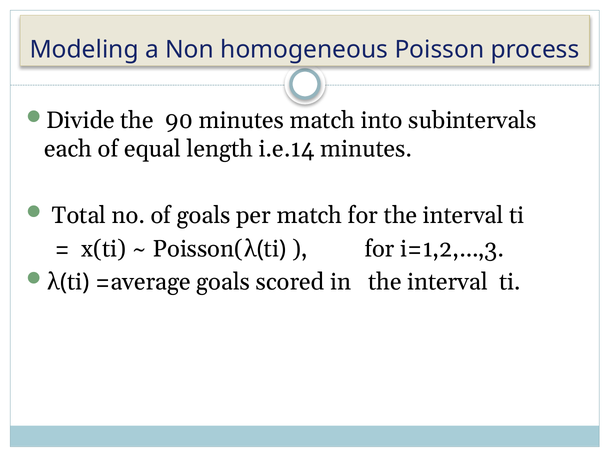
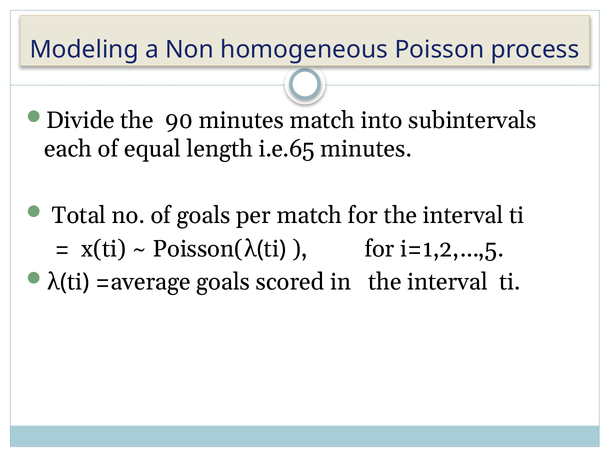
i.e.14: i.e.14 -> i.e.65 (287, 149)
i=1,2,…,3: i=1,2,…,3 -> i=1,2,…,5 (452, 249)
